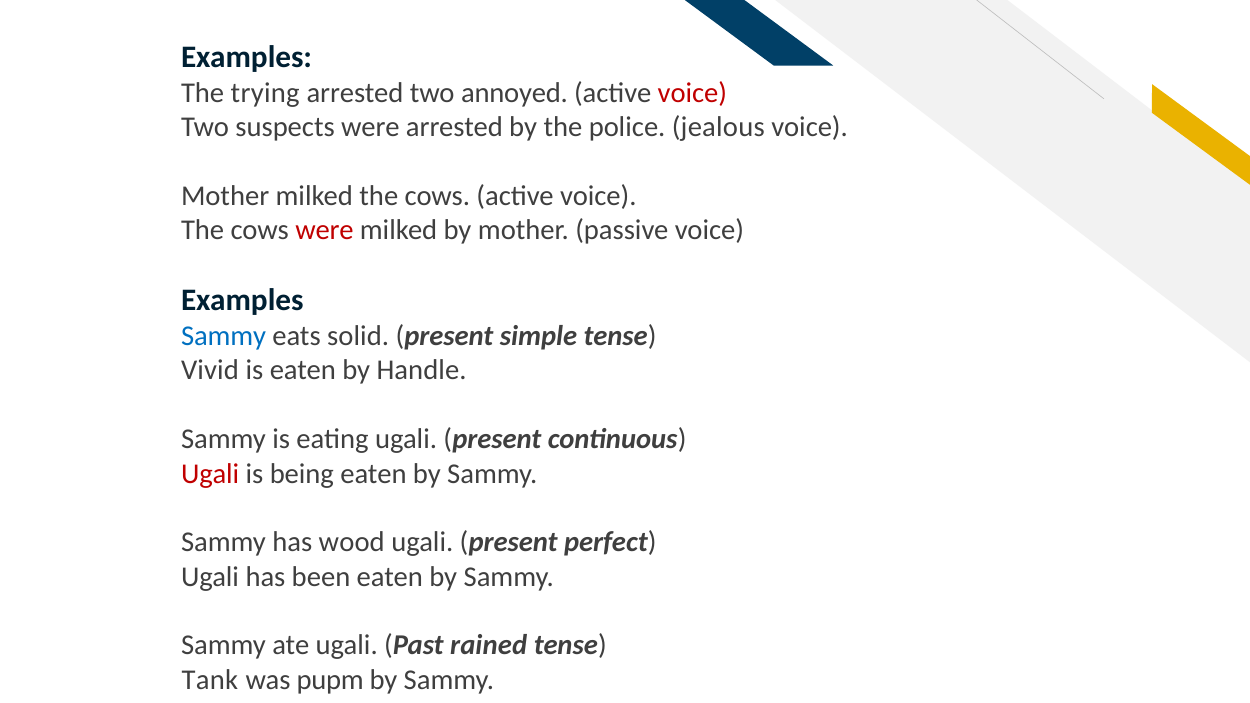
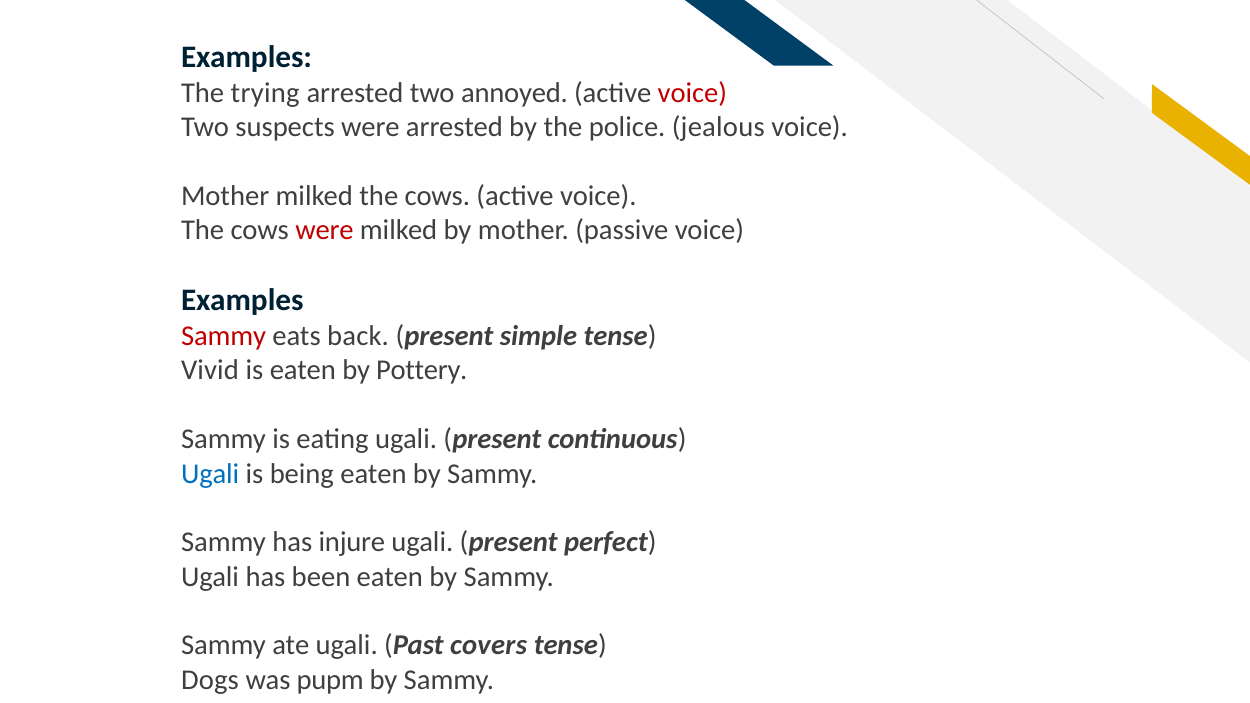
Sammy colour: blue -> red (224, 336)
solid: solid -> back (358, 336)
Handle: Handle -> Pottery (422, 371)
Ugali colour: red -> blue (210, 474)
wood: wood -> injure (352, 542)
rained: rained -> covers (489, 646)
Tank: Tank -> Dogs (210, 680)
